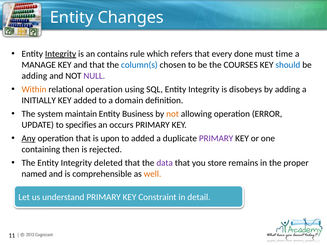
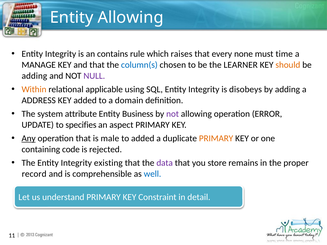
Entity Changes: Changes -> Allowing (131, 18)
Integrity underline: present -> none (61, 54)
refers: refers -> raises (182, 54)
done: done -> none (243, 54)
COURSES: COURSES -> LEARNER (241, 65)
should colour: blue -> orange (288, 65)
relational operation: operation -> applicable (104, 89)
INITIALLY: INITIALLY -> ADDRESS (39, 100)
maintain: maintain -> attribute (81, 114)
not colour: orange -> purple (173, 114)
occurs: occurs -> aspect (121, 125)
upon: upon -> male (110, 139)
PRIMARY colour: purple -> orange (216, 139)
then: then -> code (71, 149)
deleted: deleted -> existing (108, 163)
named: named -> record (34, 174)
well colour: orange -> blue (153, 174)
